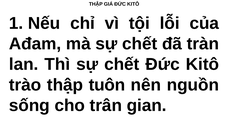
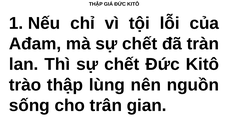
tuôn: tuôn -> lùng (107, 85)
